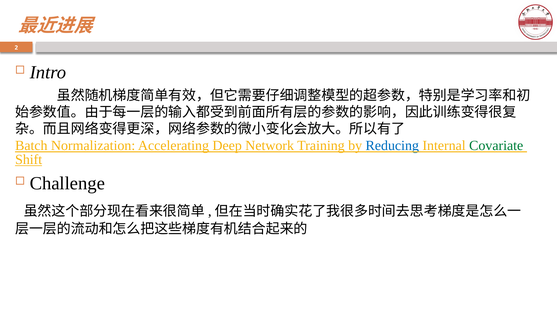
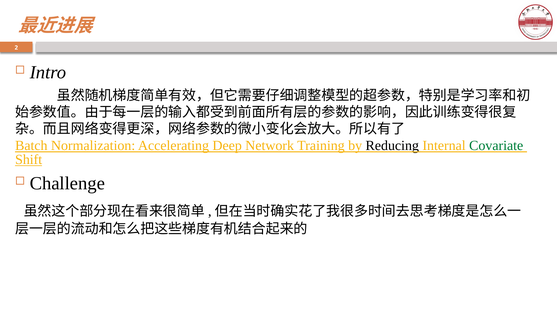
Reducing colour: blue -> black (392, 146)
